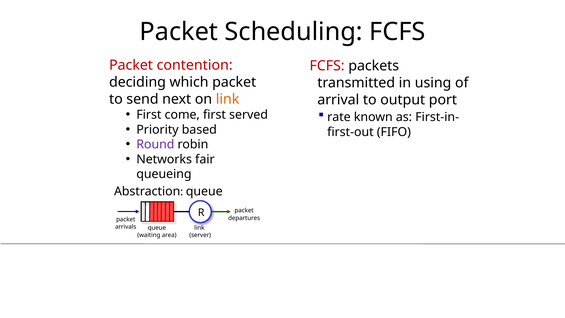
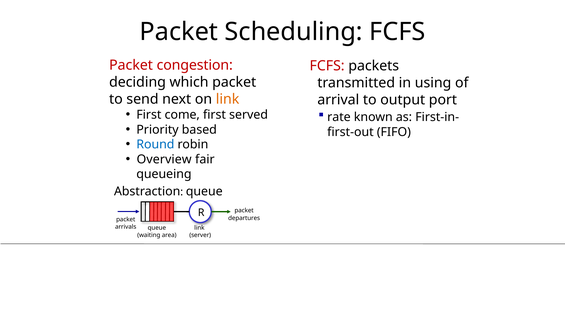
contention: contention -> congestion (195, 65)
Round colour: purple -> blue (155, 144)
Networks: Networks -> Overview (164, 159)
